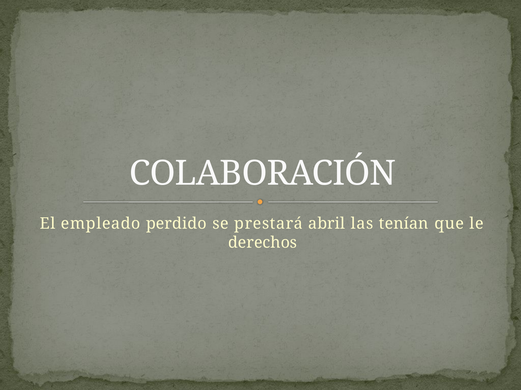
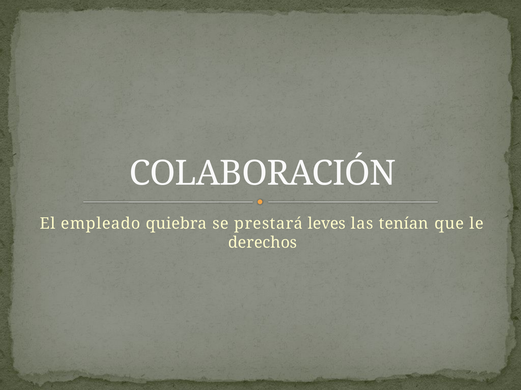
perdido: perdido -> quiebra (176, 224)
abril: abril -> leves (327, 224)
